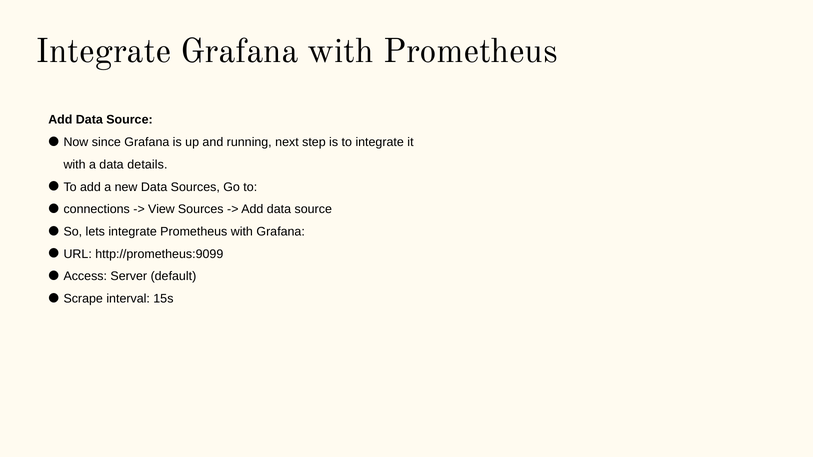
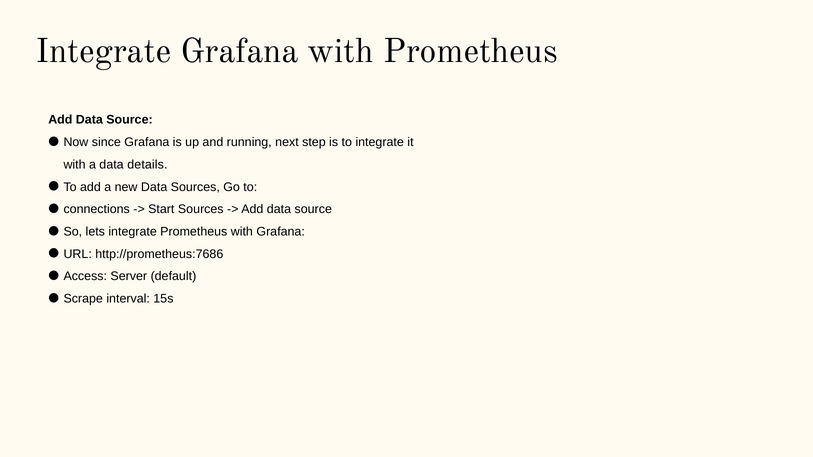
View: View -> Start (161, 209)
http://prometheus:9099: http://prometheus:9099 -> http://prometheus:7686 (159, 254)
